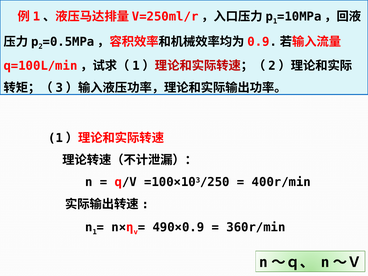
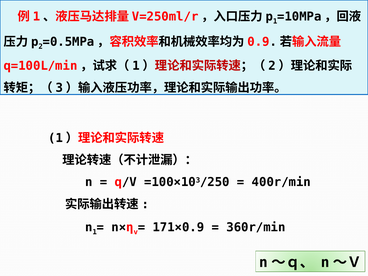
490×0.9: 490×0.9 -> 171×0.9 (178, 227)
